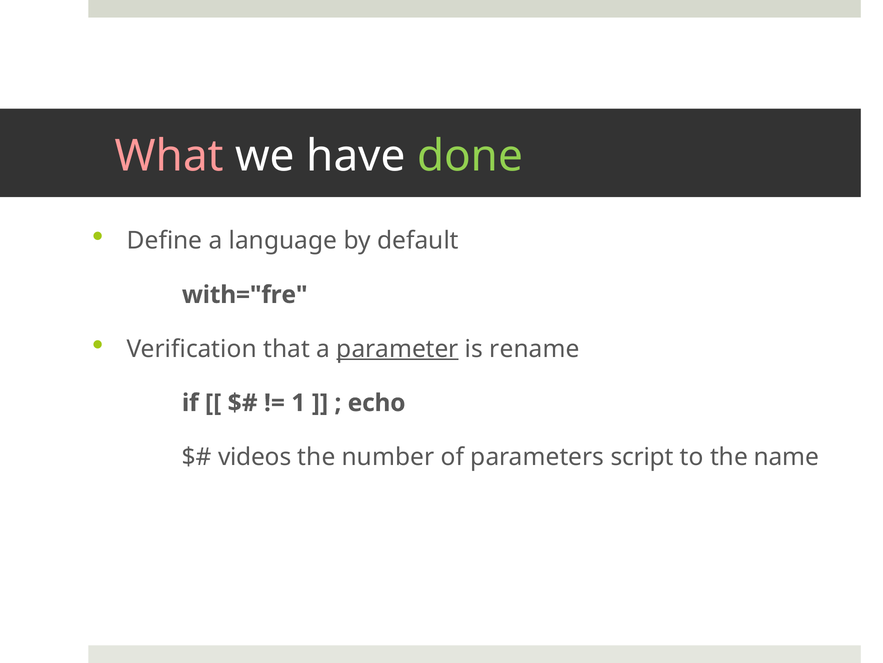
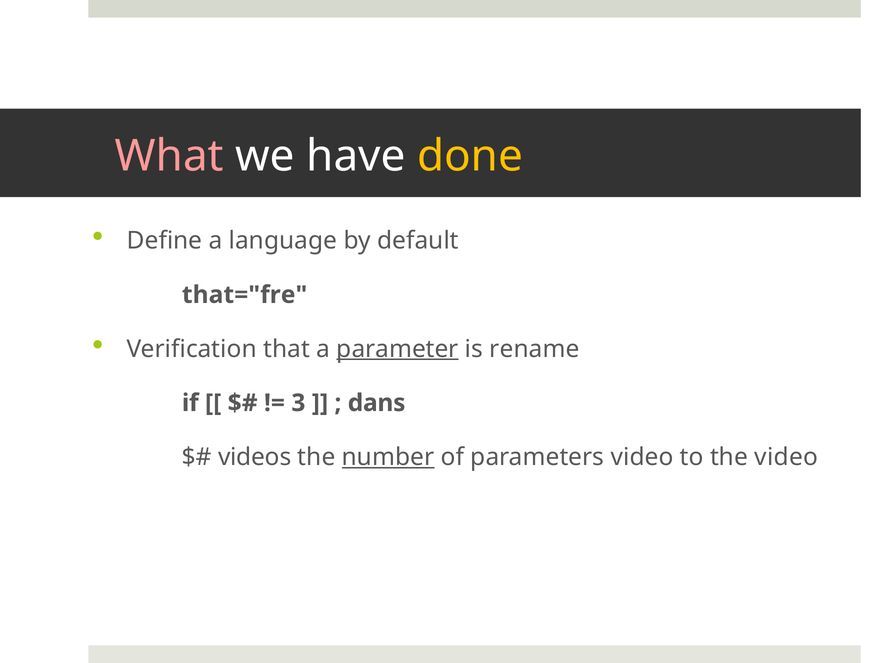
done colour: light green -> yellow (470, 156)
with="fre: with="fre -> that="fre (245, 294)
1: 1 -> 3 (298, 403)
echo: echo -> dans (377, 403)
number underline: none -> present (388, 457)
parameters script: script -> video (642, 457)
the name: name -> video (786, 457)
